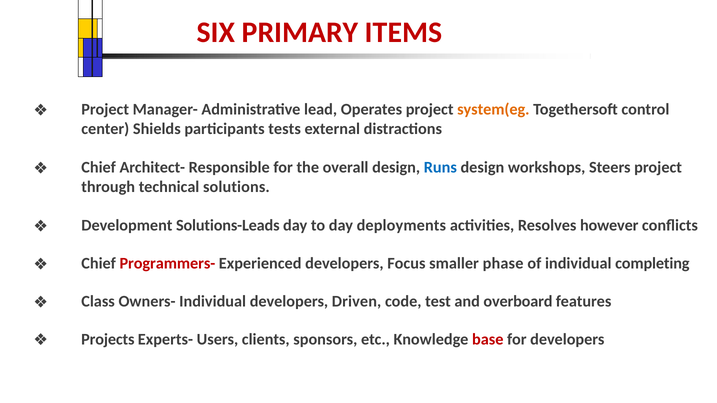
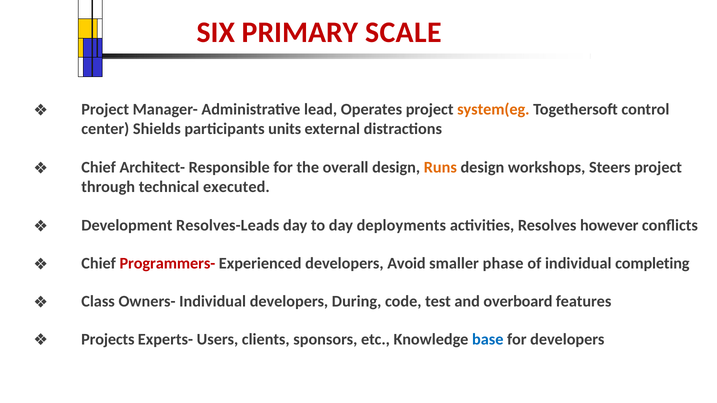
ITEMS: ITEMS -> SCALE (403, 32)
tests: tests -> units (285, 129)
Runs colour: blue -> orange (440, 168)
solutions: solutions -> executed (236, 187)
Solutions-Leads: Solutions-Leads -> Resolves-Leads (228, 226)
Focus: Focus -> Avoid (406, 264)
Driven: Driven -> During (357, 302)
base colour: red -> blue (488, 339)
